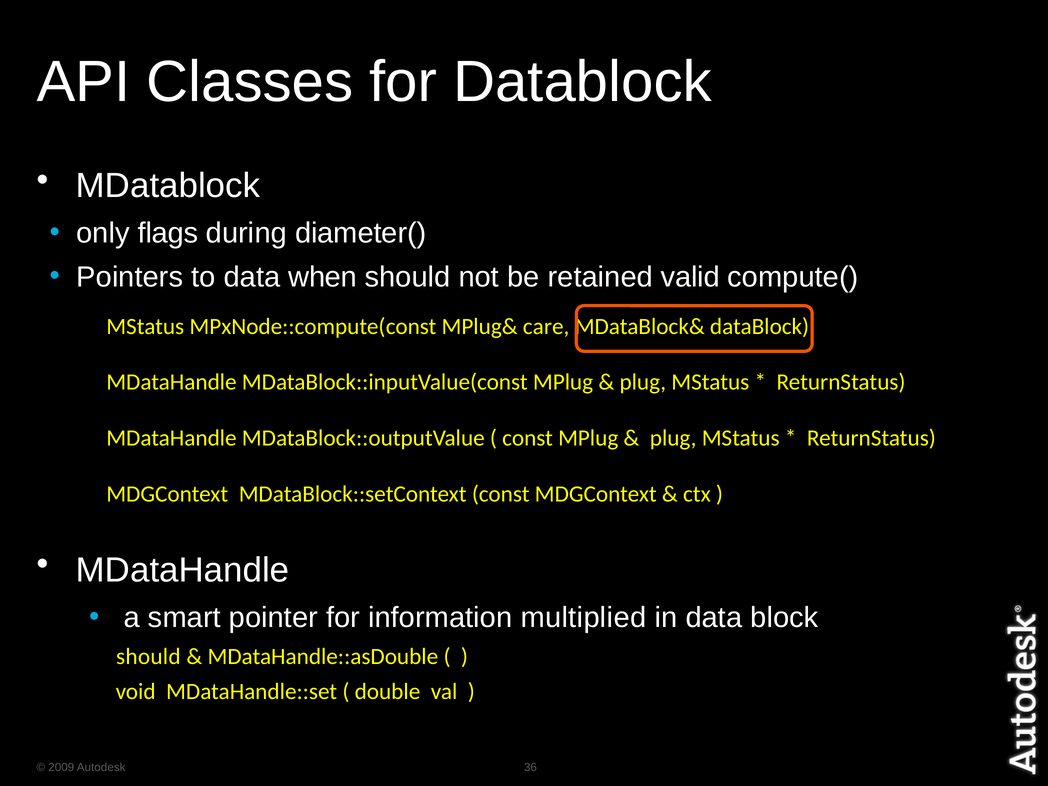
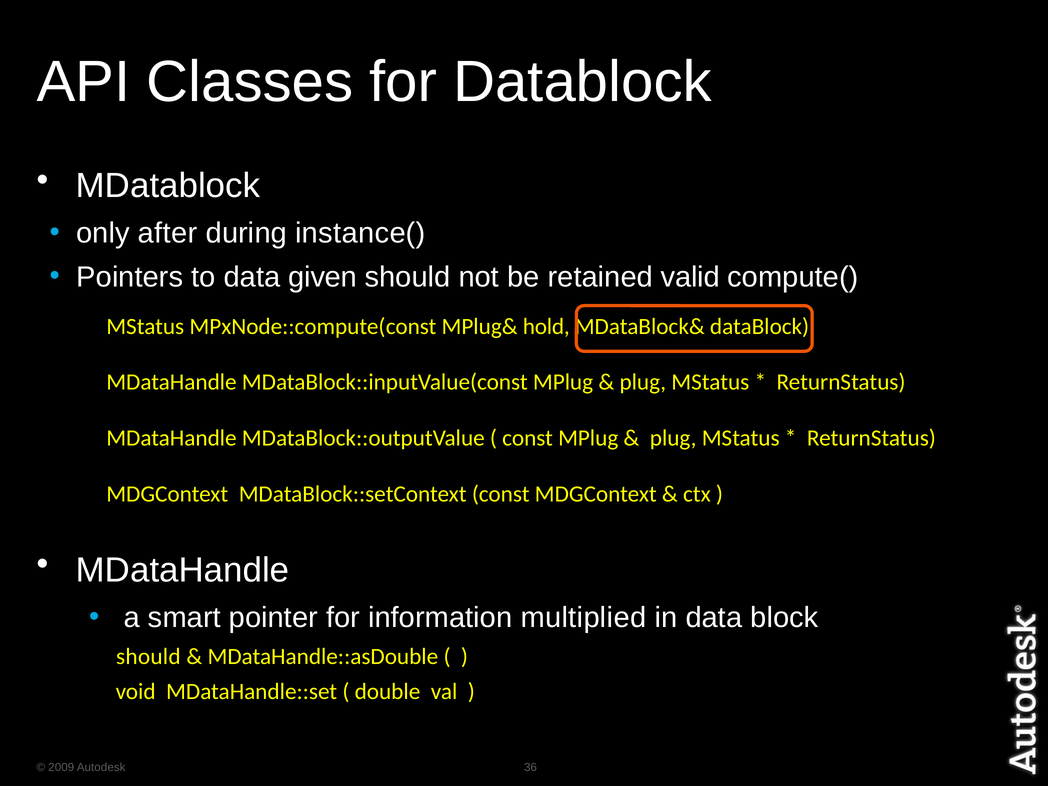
flags: flags -> after (168, 233)
diameter(: diameter( -> instance( (360, 233)
when: when -> given (323, 277)
care: care -> hold (546, 326)
